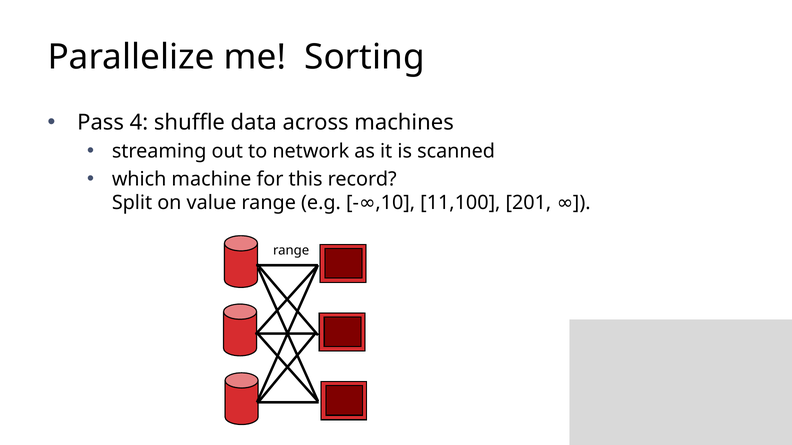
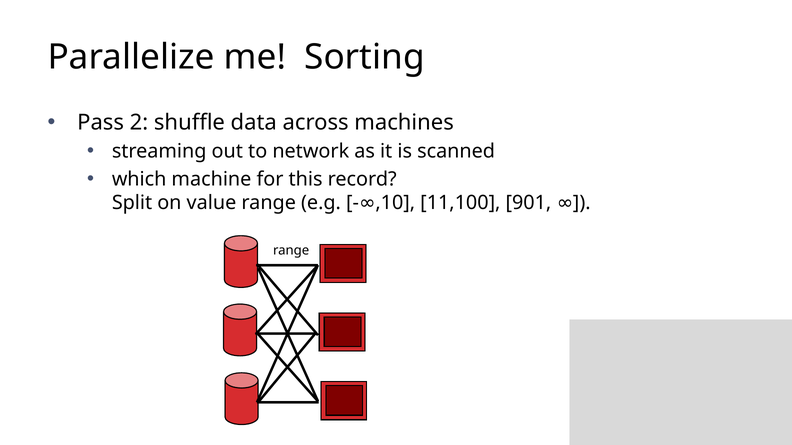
4: 4 -> 2 (139, 123)
201: 201 -> 901 (528, 203)
